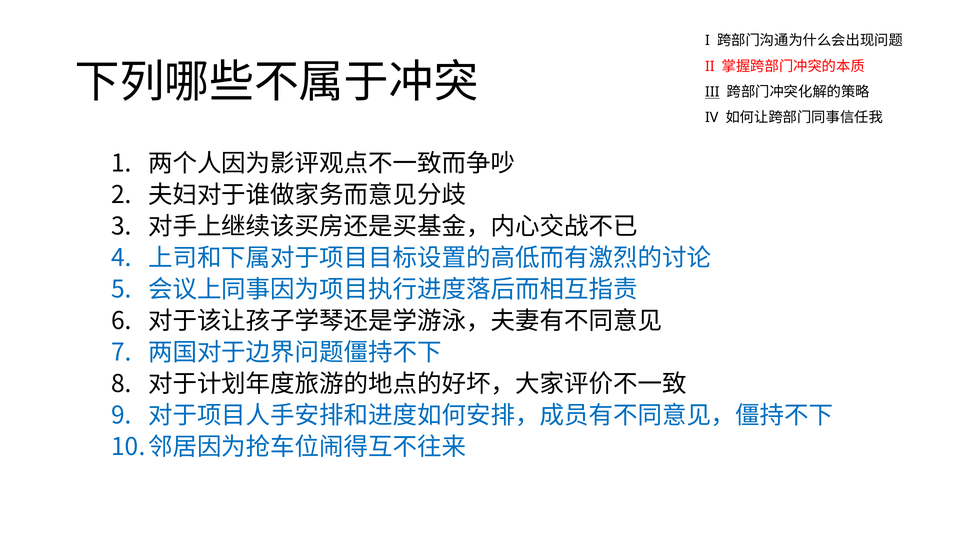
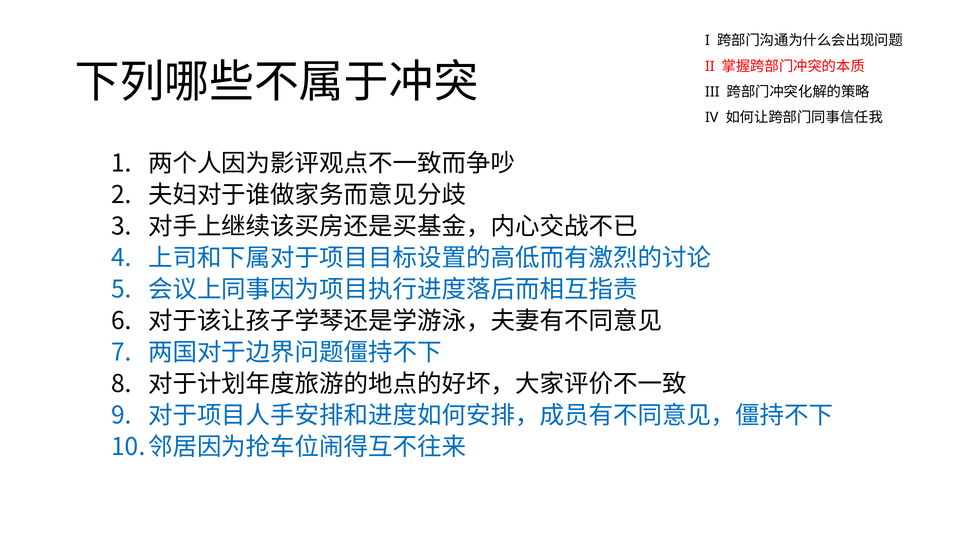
III underline: present -> none (712, 92)
